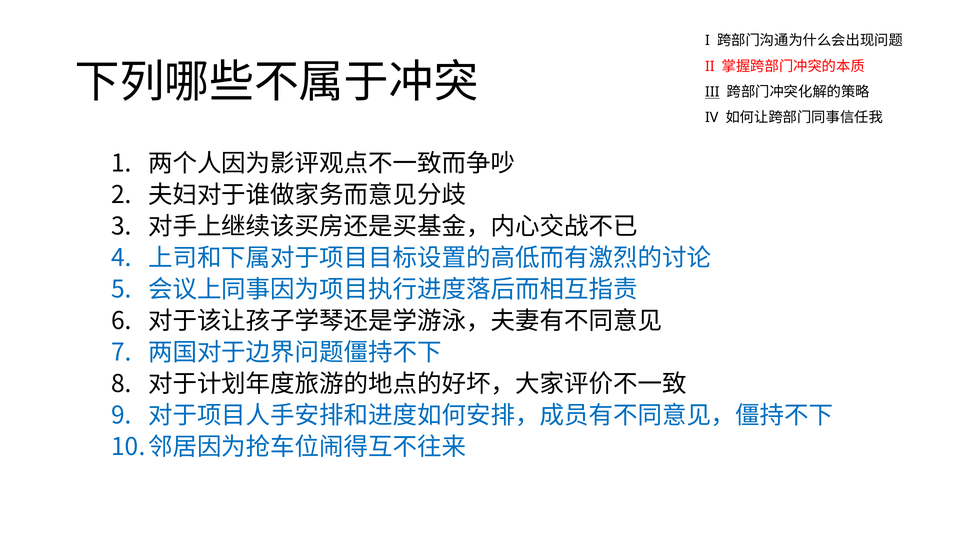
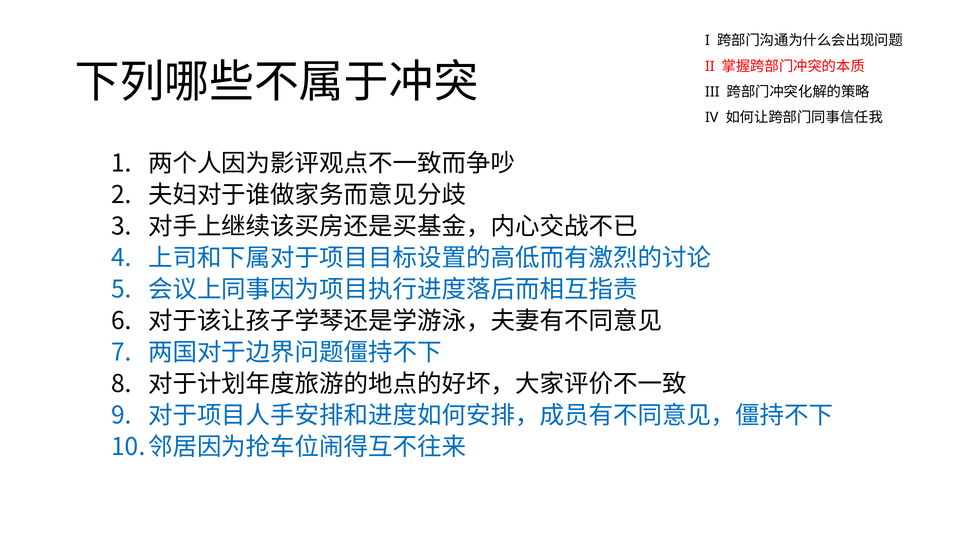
III underline: present -> none (712, 92)
